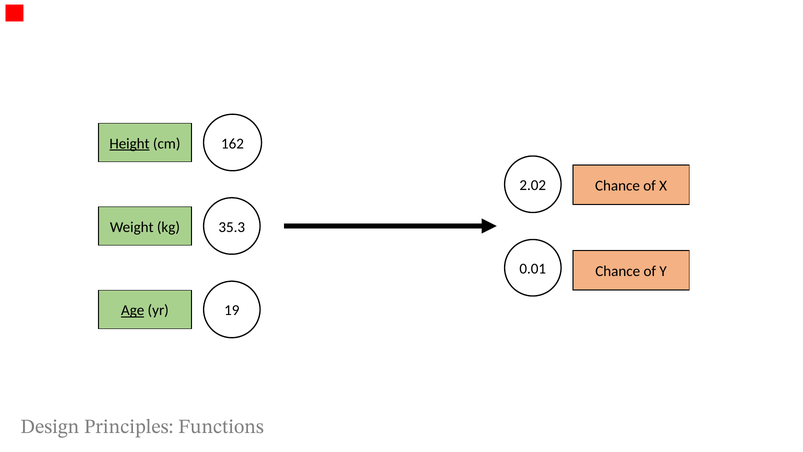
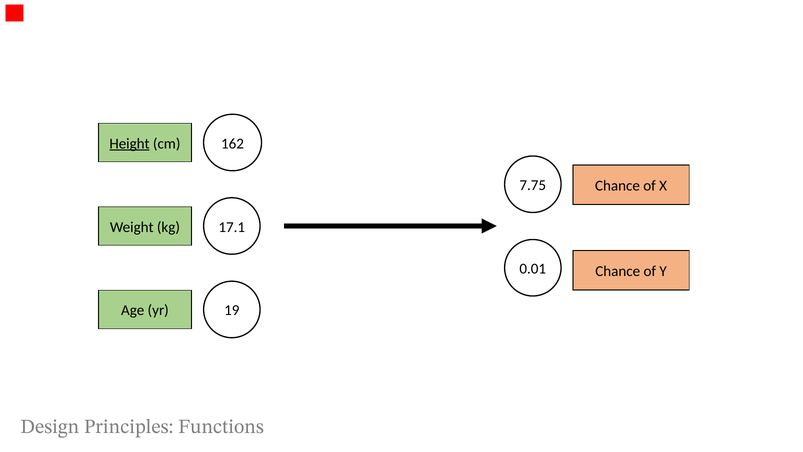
2.02: 2.02 -> 7.75 (533, 185)
35.3: 35.3 -> 17.1 (232, 227)
Age underline: present -> none (133, 310)
